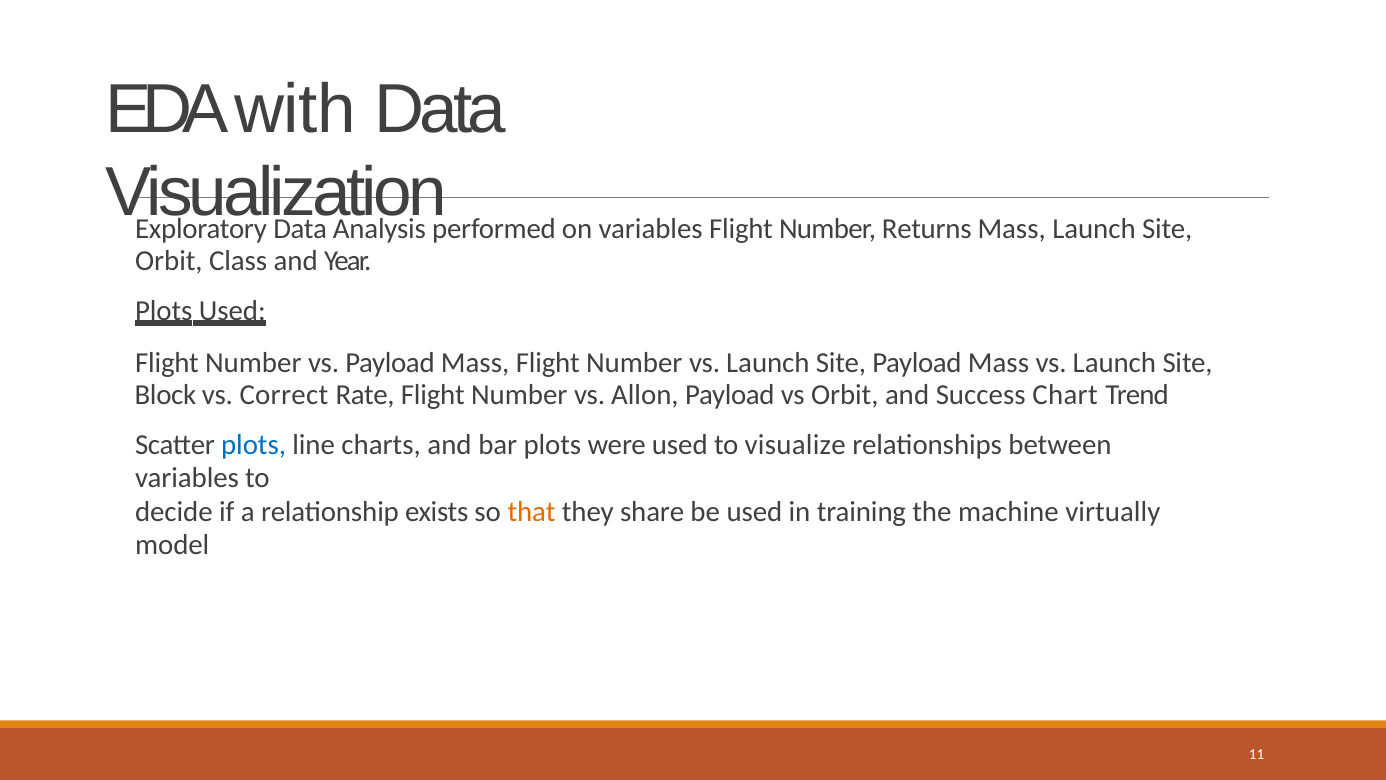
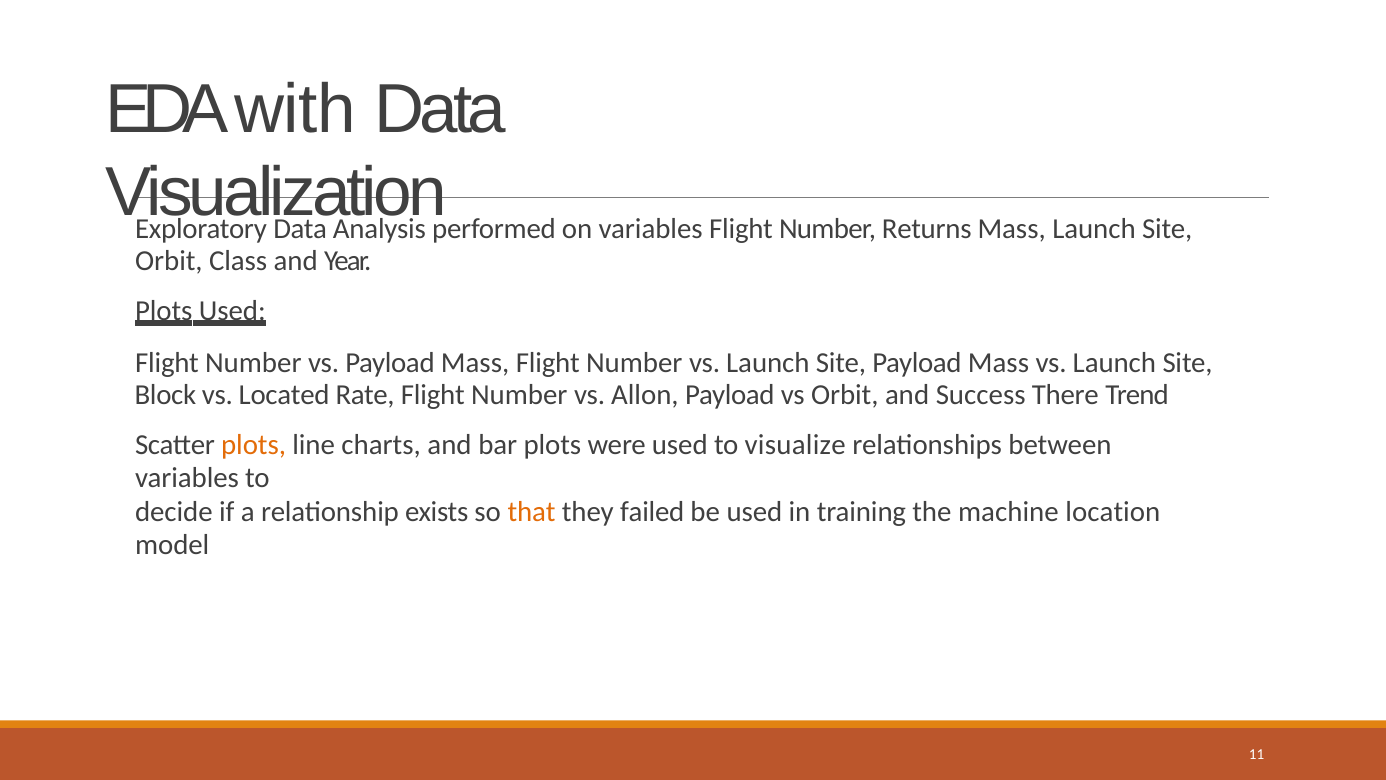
Correct: Correct -> Located (284, 395)
Chart: Chart -> There (1065, 395)
plots colour: blue -> orange (254, 445)
share: share -> failed (652, 511)
virtually: virtually -> location (1113, 511)
